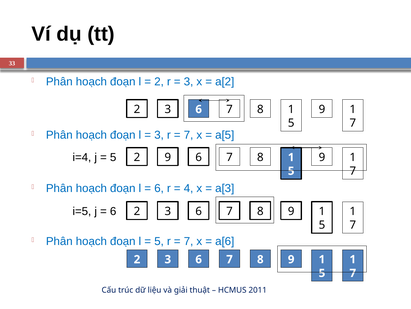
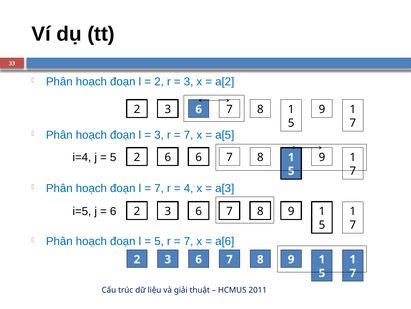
2 9: 9 -> 6 (168, 157)
6: 6 -> 7 (159, 188)
